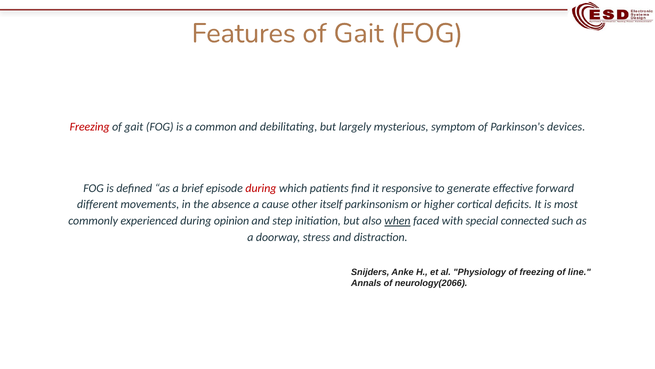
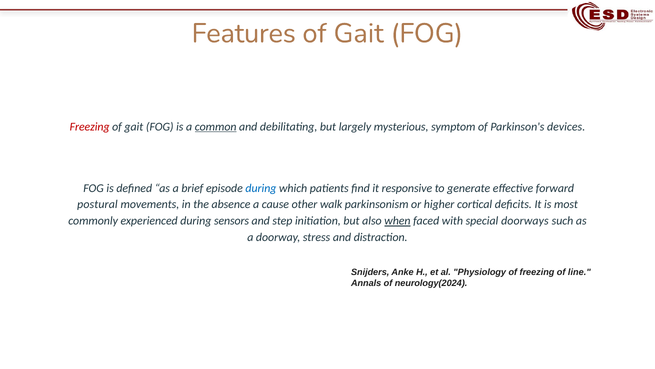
common underline: none -> present (216, 126)
during colour: red -> blue (261, 188)
different: different -> postural (97, 204)
itself: itself -> walk (331, 204)
opinion: opinion -> sensors (232, 220)
connected: connected -> doorways (525, 220)
neurology(2066: neurology(2066 -> neurology(2024 (431, 283)
